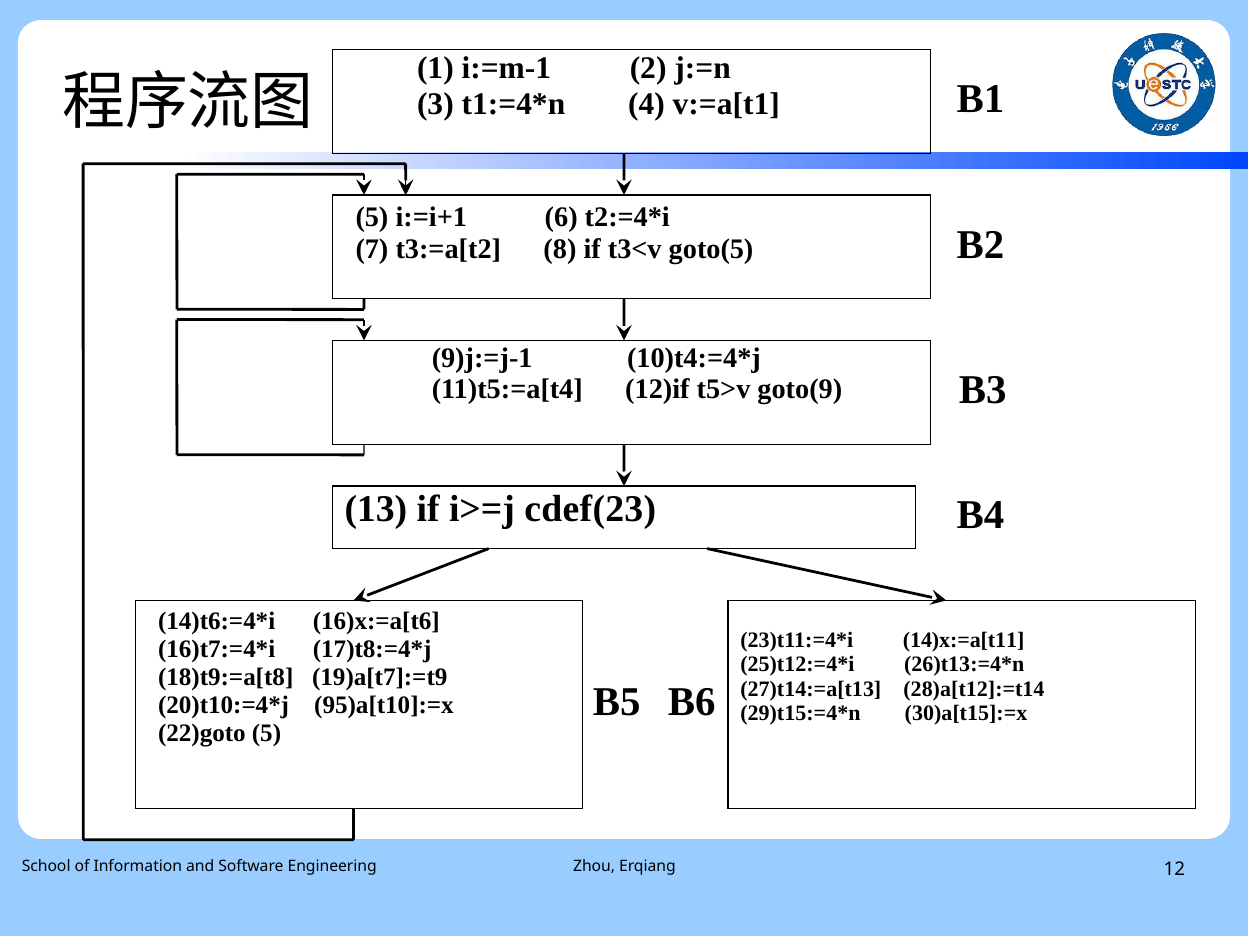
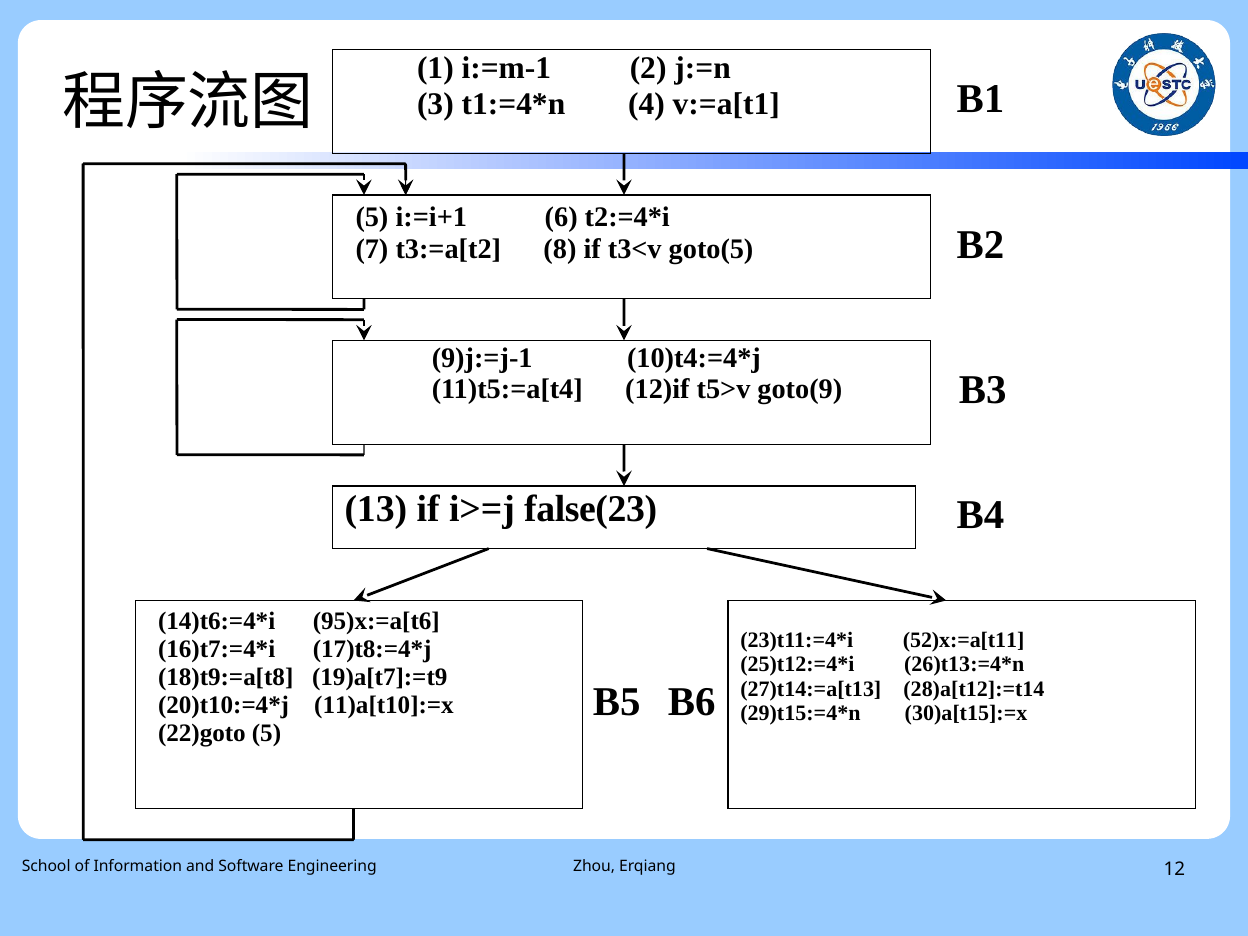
cdef(23: cdef(23 -> false(23 (591, 509)
16)x:=a[t6: 16)x:=a[t6 -> 95)x:=a[t6 (376, 621)
14)x:=a[t11: 14)x:=a[t11 -> 52)x:=a[t11 (964, 640)
95)a[t10]:=x: 95)a[t10]:=x -> 11)a[t10]:=x (384, 705)
